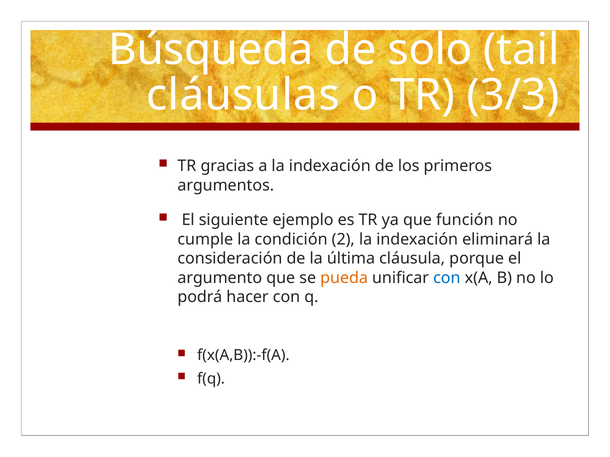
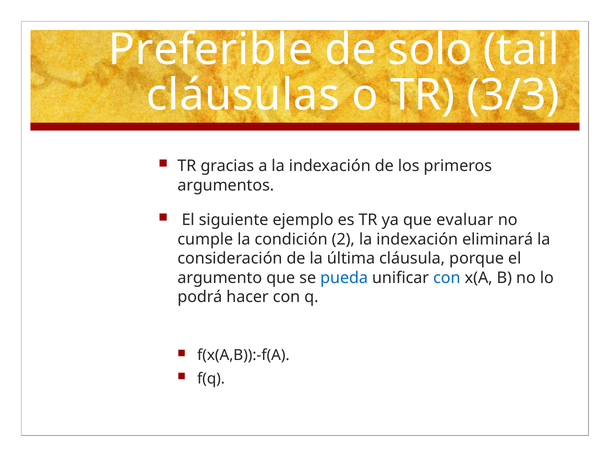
Búsqueda: Búsqueda -> Preferible (211, 50)
función: función -> evaluar (465, 220)
pueda colour: orange -> blue (344, 278)
